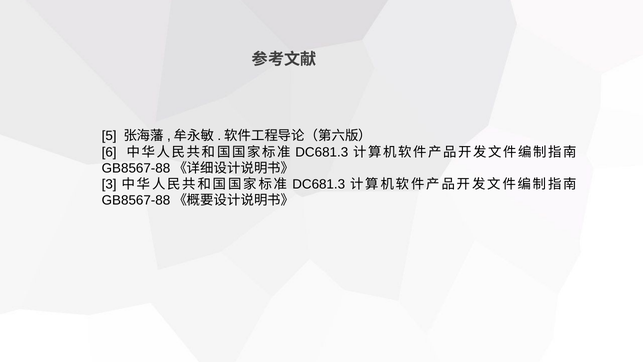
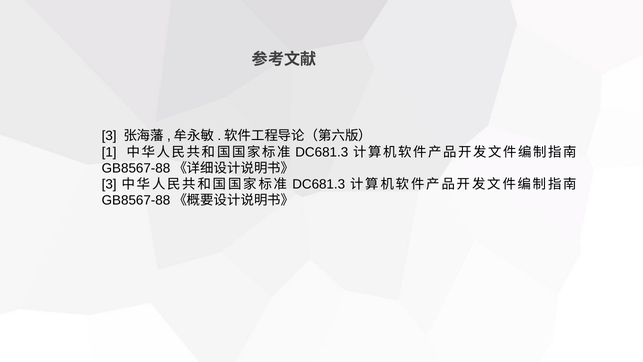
5: 5 -> 3 (109, 136)
6: 6 -> 1 (109, 152)
